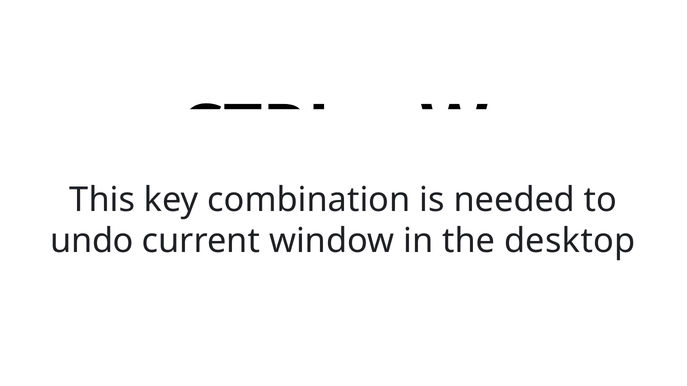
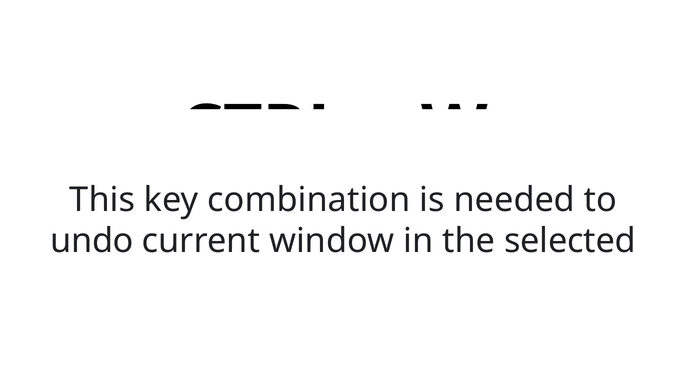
desktop: desktop -> selected (570, 241)
